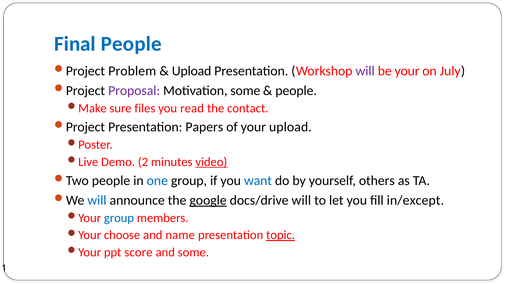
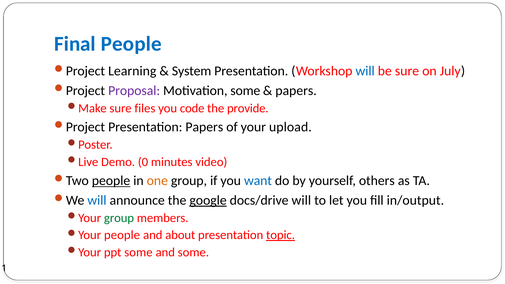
Problem: Problem -> Learning (132, 71)
Upload: Upload -> System (192, 71)
will colour: purple -> blue (365, 71)
be your: your -> sure (407, 71)
people: people -> papers (296, 91)
read: read -> code (192, 108)
contact: contact -> provide (248, 108)
2: 2 -> 0 (143, 162)
video underline: present -> none (211, 162)
people underline: none -> present (111, 181)
one colour: blue -> orange (157, 181)
in/except: in/except -> in/output (415, 200)
group colour: blue -> green (119, 218)
choose: choose -> people (122, 235)
name: name -> about (180, 235)
ppt score: score -> some (138, 252)
